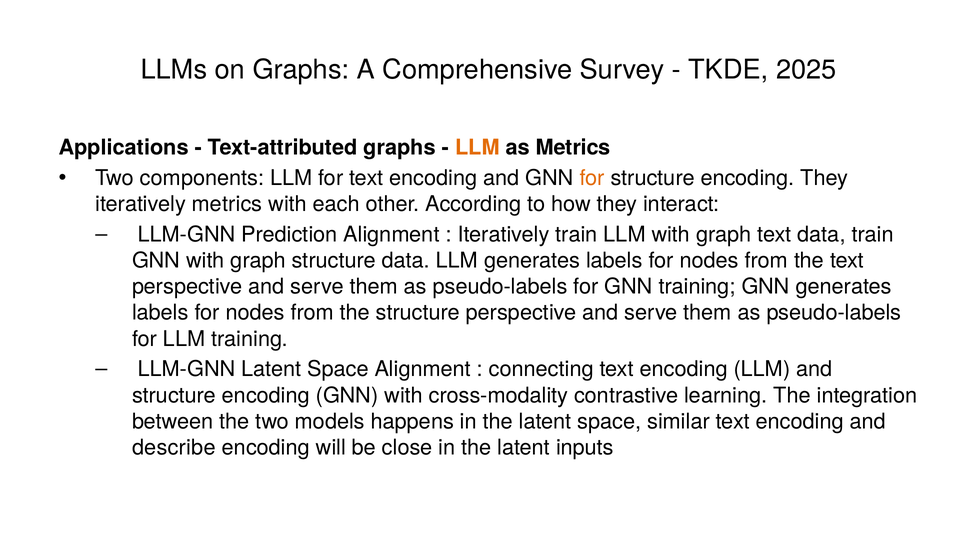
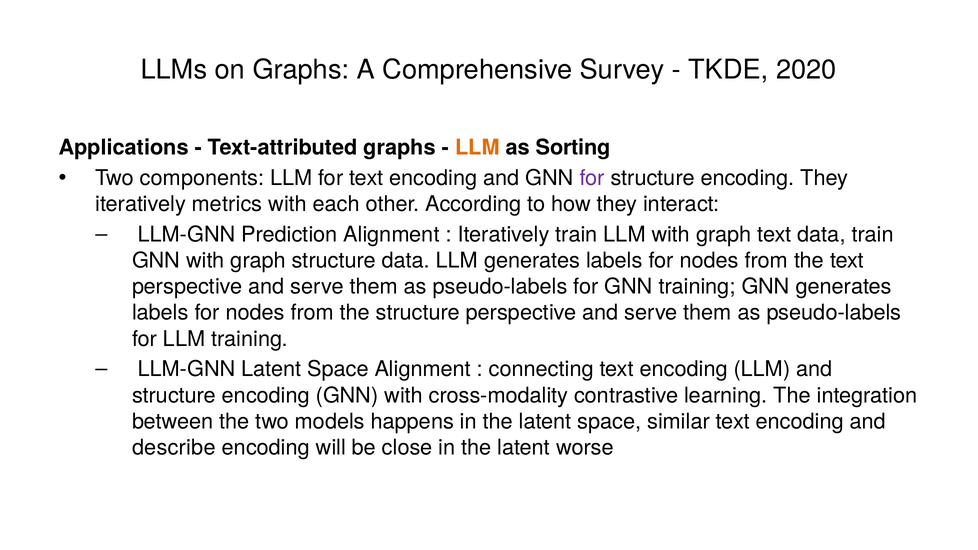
2025: 2025 -> 2020 (806, 70)
as Metrics: Metrics -> Sorting (573, 148)
for colour: orange -> purple (592, 178)
inputs: inputs -> worse (585, 448)
